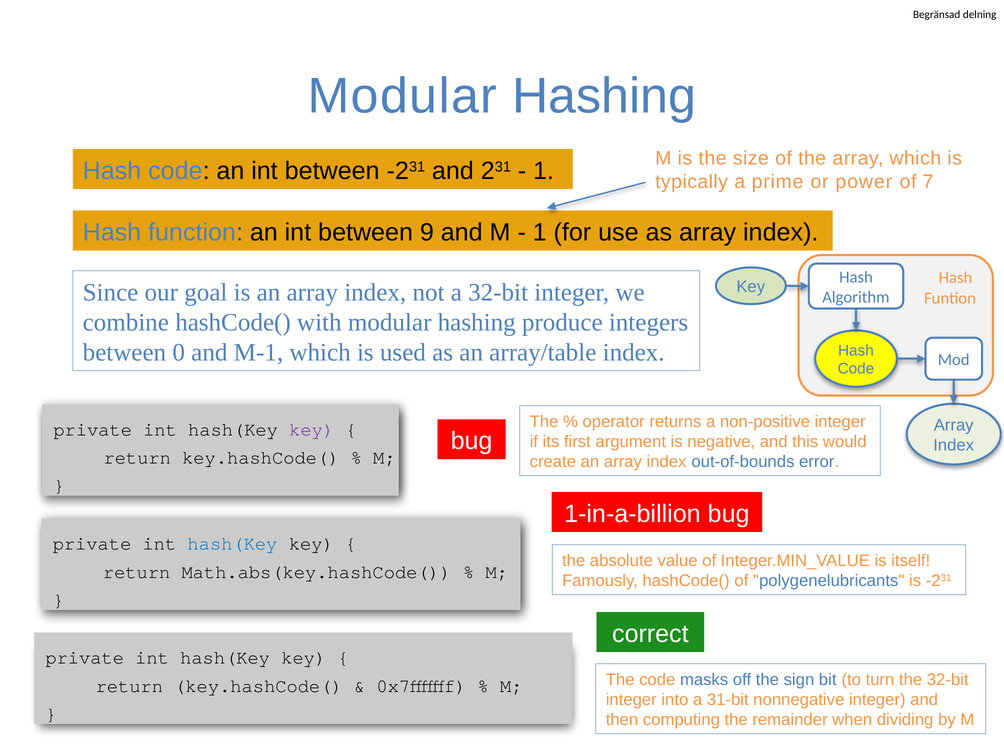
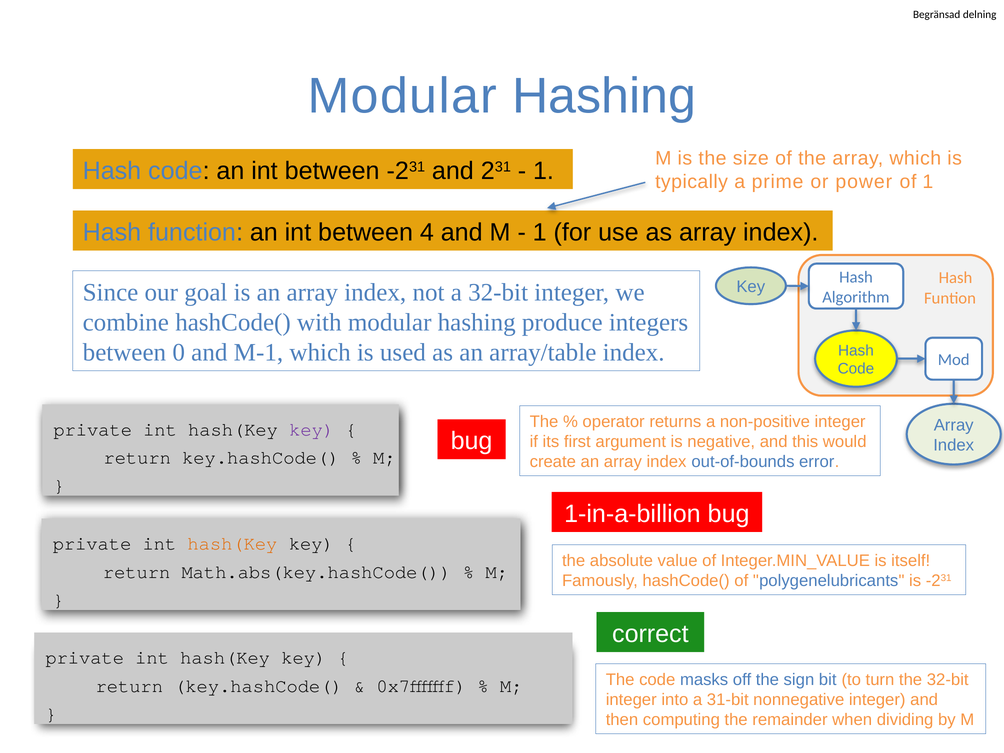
of 7: 7 -> 1 (928, 182)
9: 9 -> 4 (427, 232)
hash(Key colour: blue -> orange (232, 544)
